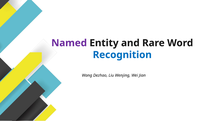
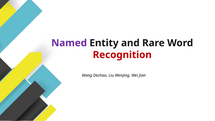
Recognition colour: blue -> red (122, 55)
